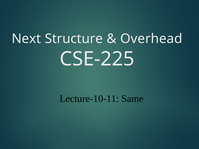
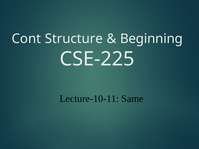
Next: Next -> Cont (26, 39)
Overhead: Overhead -> Beginning (151, 39)
